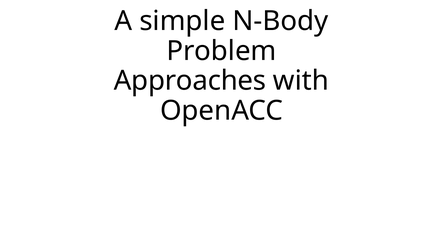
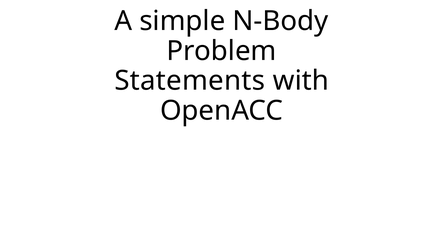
Approaches: Approaches -> Statements (190, 81)
